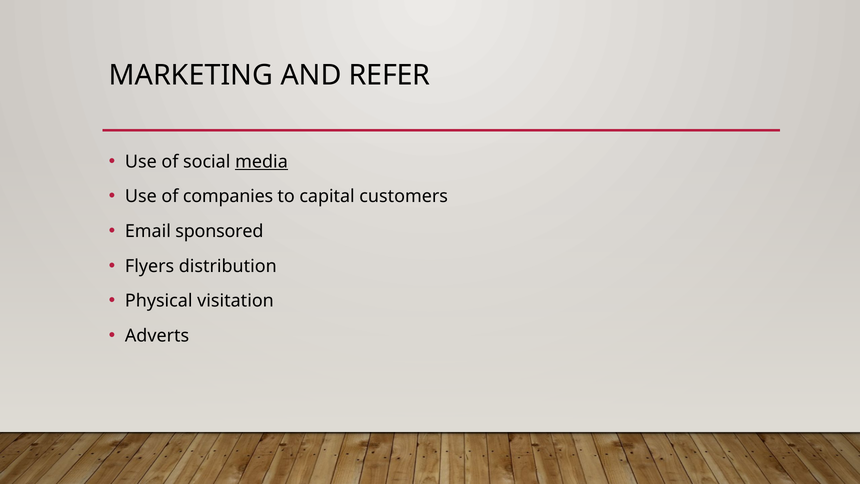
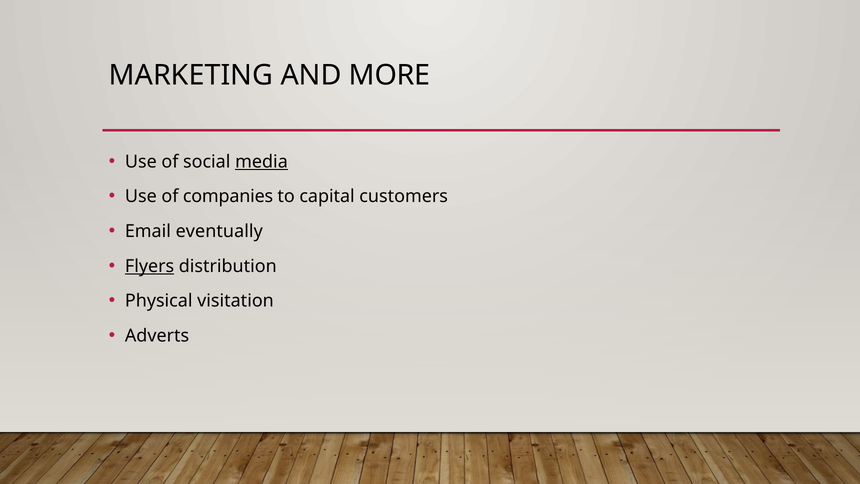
REFER: REFER -> MORE (390, 75)
sponsored: sponsored -> eventually (219, 231)
Flyers underline: none -> present (150, 266)
